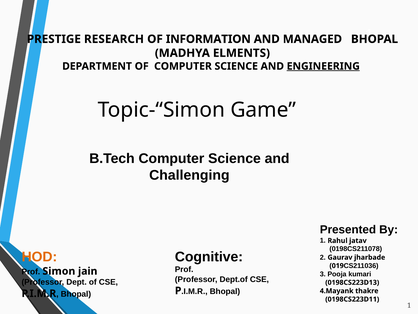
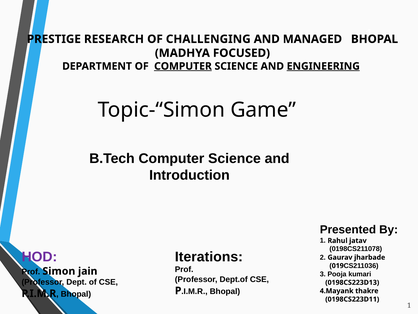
INFORMATION: INFORMATION -> CHALLENGING (208, 39)
ELMENTS: ELMENTS -> FOCUSED (241, 53)
COMPUTER underline: none -> present (183, 66)
Challenging: Challenging -> Introduction (189, 175)
Cognitive: Cognitive -> Iterations (209, 256)
HOD colour: orange -> purple (39, 256)
